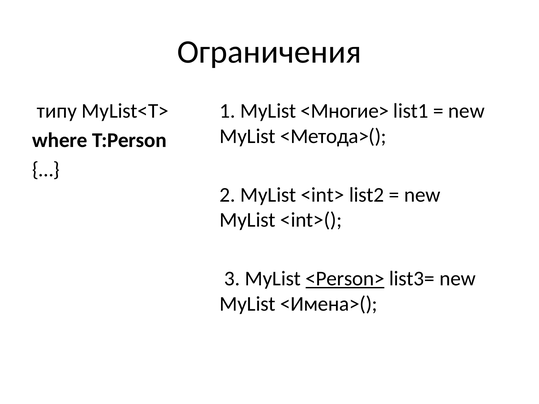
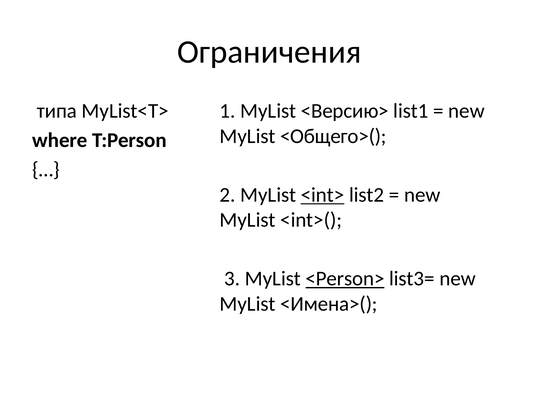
типу: типу -> типа (57, 111)
<Многие>: <Многие> -> <Версию> (345, 111)
<Метода>(: <Метода>( -> <Общего>( (333, 136)
<int> underline: none -> present (323, 195)
